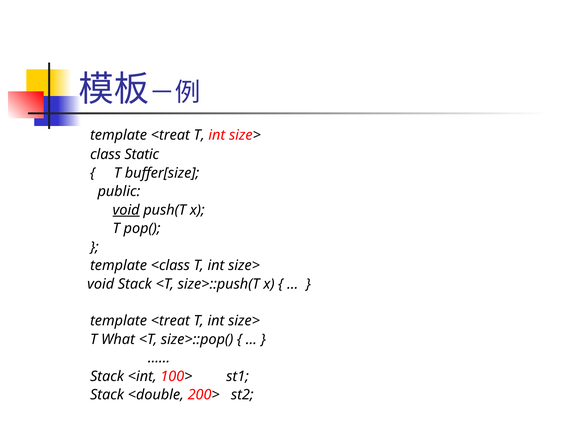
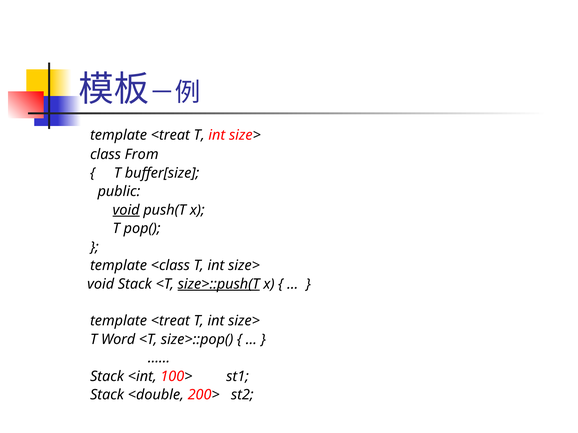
Static: Static -> From (142, 155)
size>::push(T underline: none -> present (219, 284)
What: What -> Word (118, 340)
